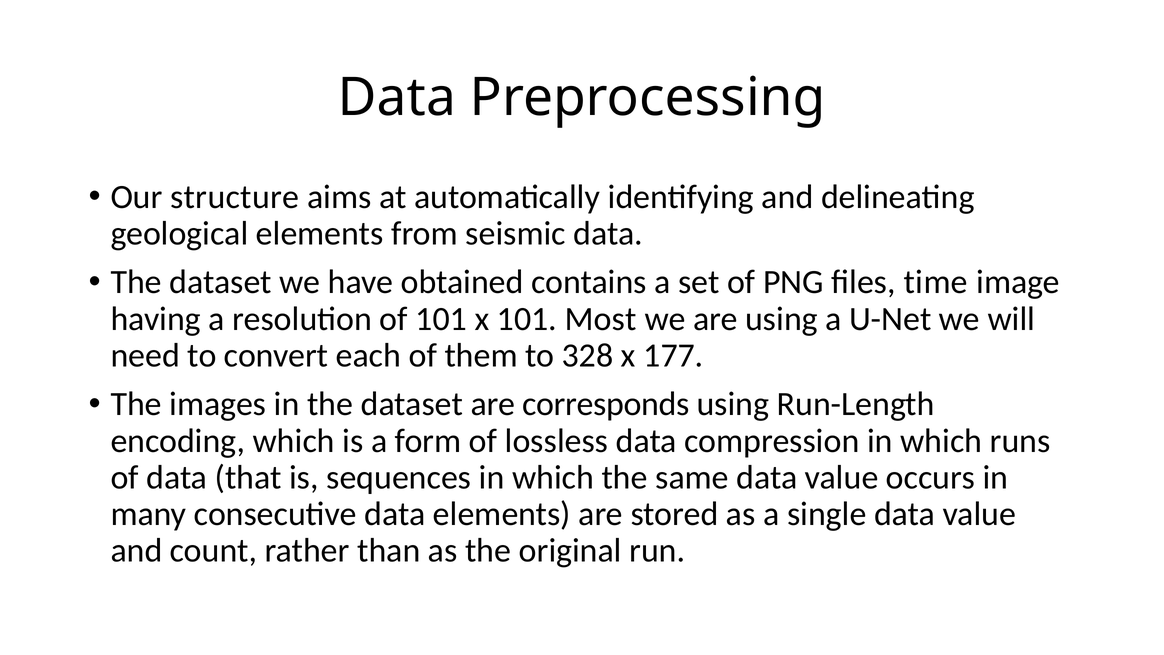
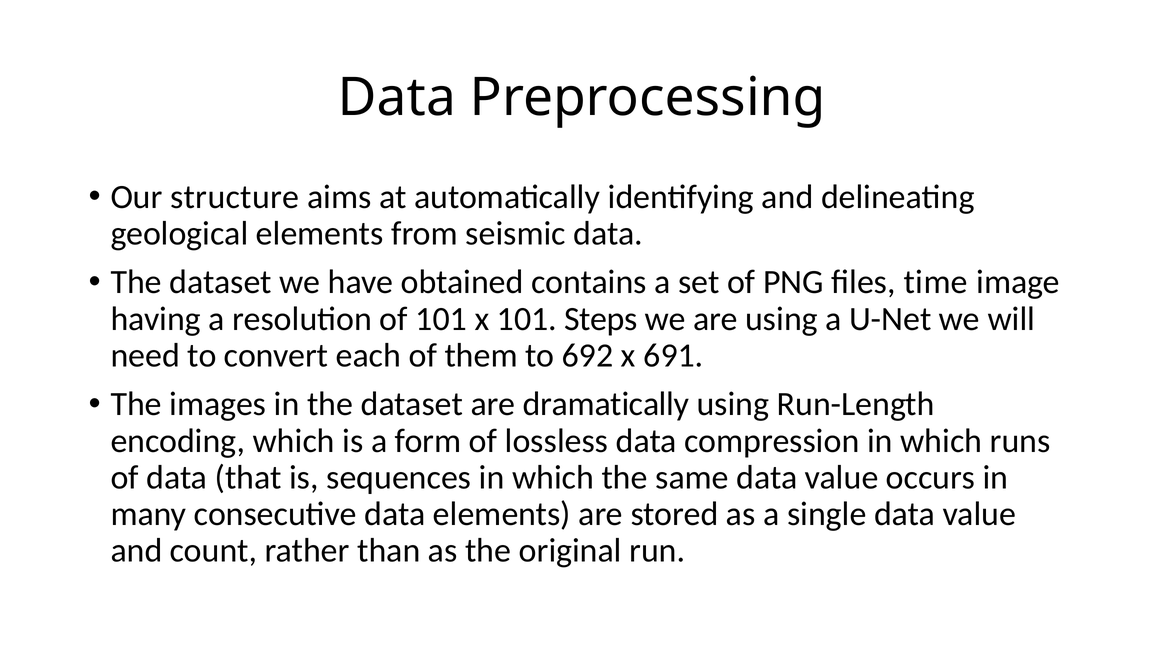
Most: Most -> Steps (601, 319)
328: 328 -> 692 (588, 355)
177: 177 -> 691 (673, 355)
corresponds: corresponds -> dramatically (606, 404)
